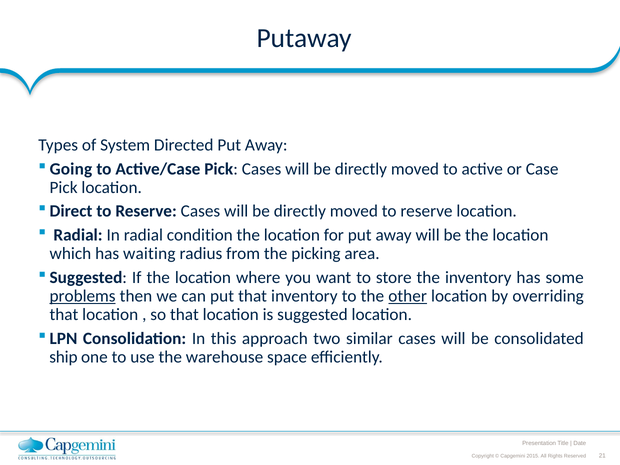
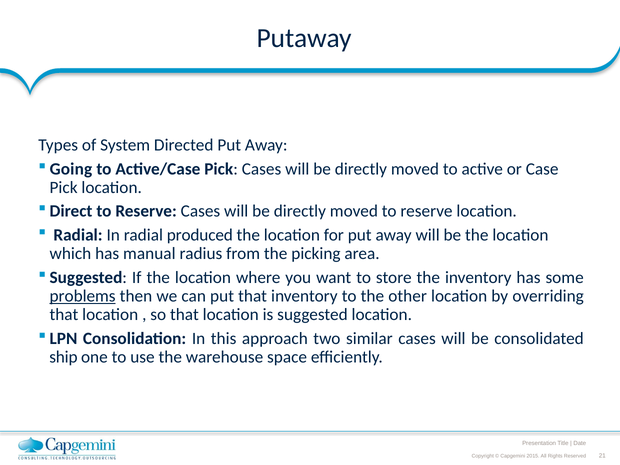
condition: condition -> produced (200, 235)
waiting: waiting -> manual (149, 254)
other underline: present -> none (408, 296)
